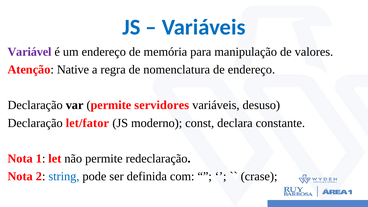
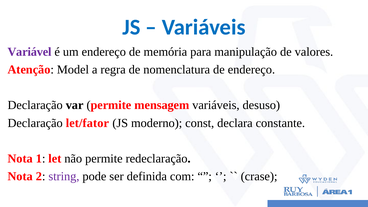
Native: Native -> Model (73, 70)
servidores: servidores -> mensagem (162, 105)
string colour: blue -> purple (64, 176)
